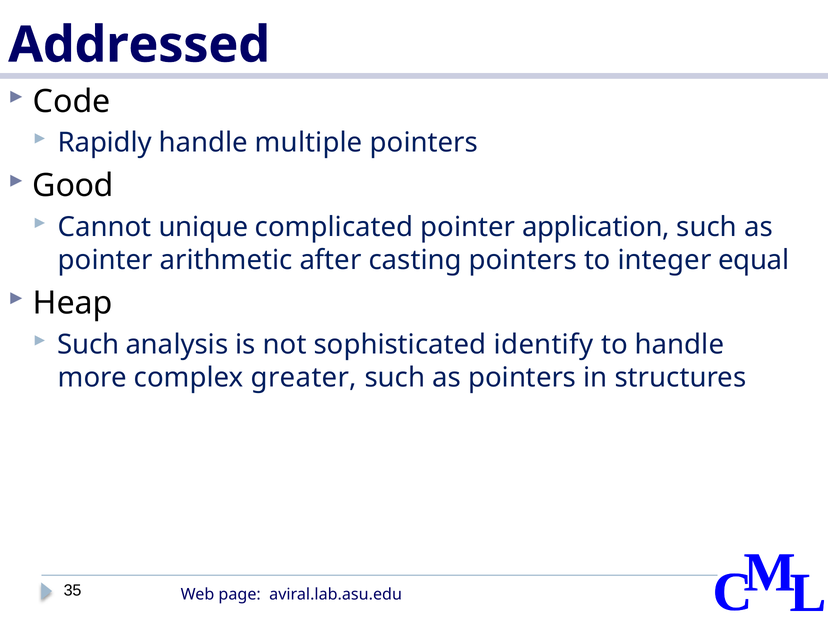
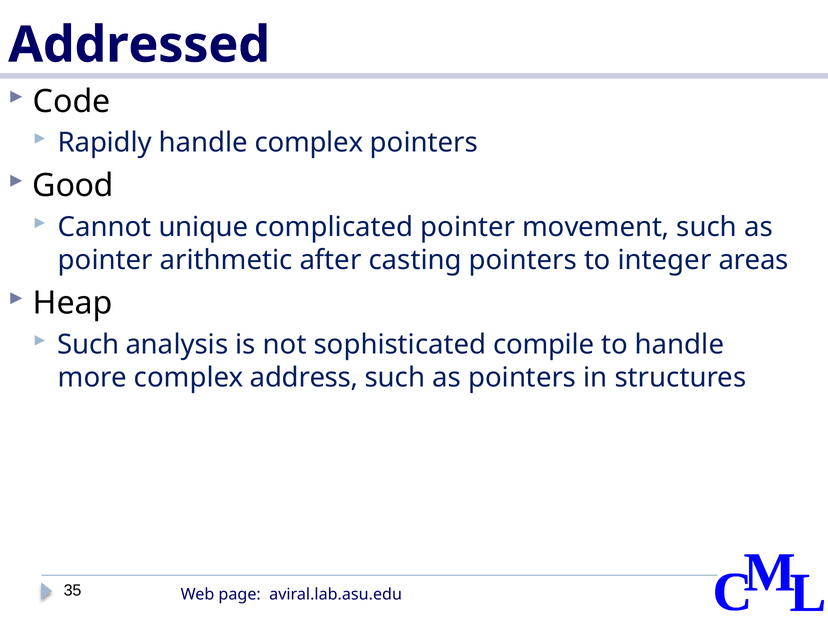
handle multiple: multiple -> complex (309, 143)
application: application -> movement (596, 227)
equal: equal -> areas (754, 260)
identify: identify -> compile (544, 345)
greater: greater -> address (304, 378)
